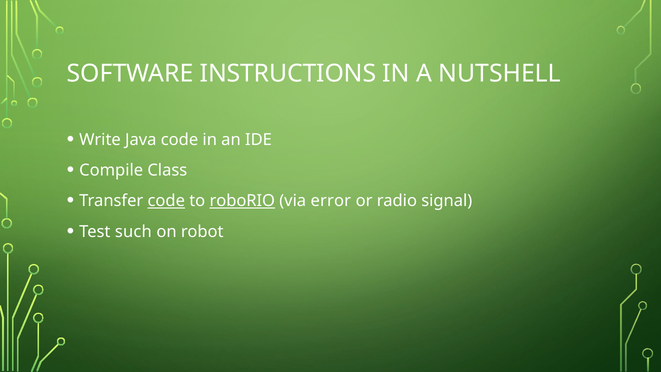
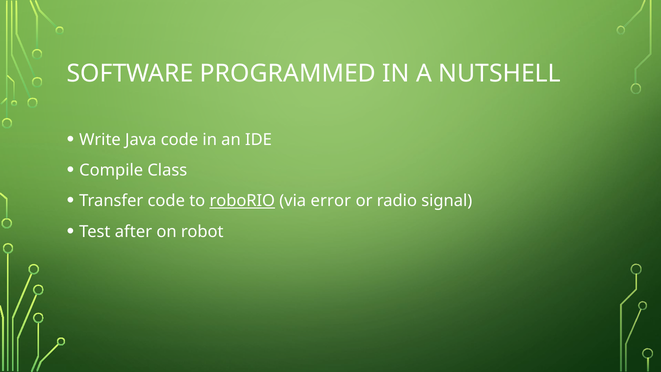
INSTRUCTIONS: INSTRUCTIONS -> PROGRAMMED (288, 73)
code underline: present -> none (166, 201)
such: such -> after (133, 232)
